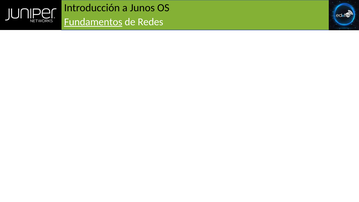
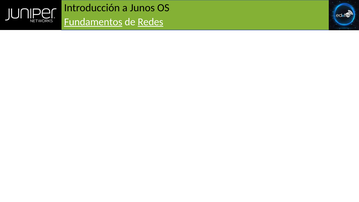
Redes underline: none -> present (150, 22)
